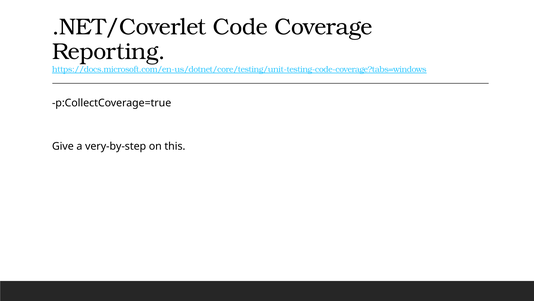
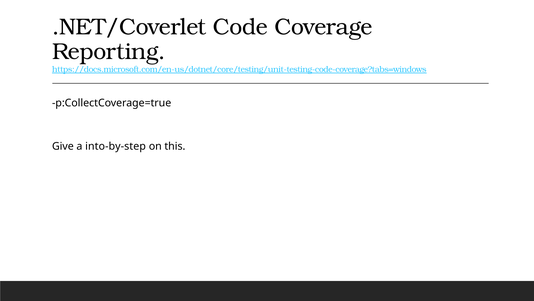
very-by-step: very-by-step -> into-by-step (116, 146)
